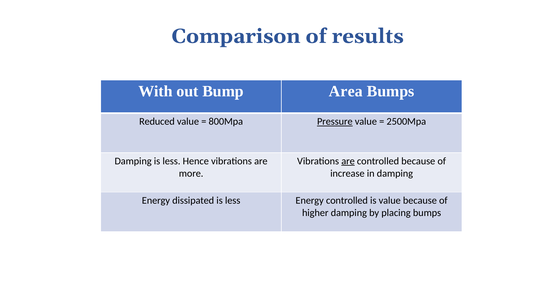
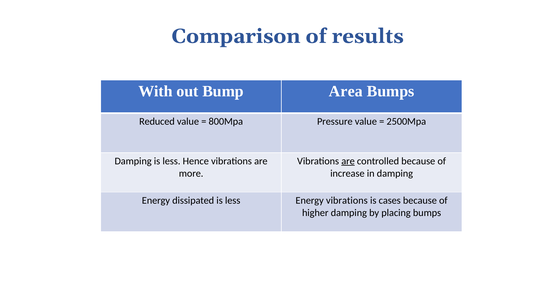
Pressure underline: present -> none (335, 122)
Energy controlled: controlled -> vibrations (347, 201)
is value: value -> cases (390, 201)
